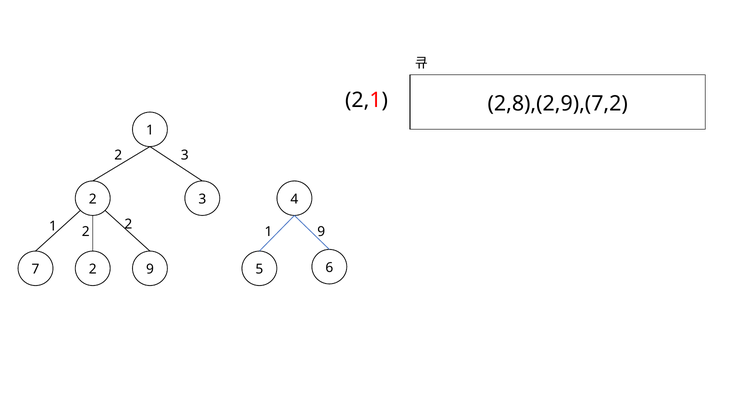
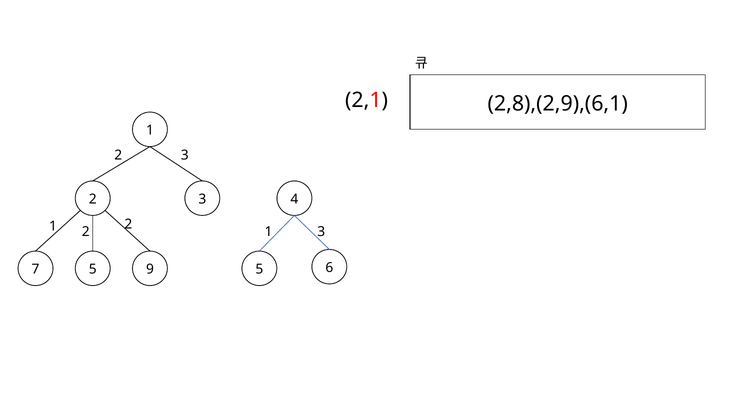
2,8),(2,9),(7,2: 2,8),(2,9),(7,2 -> 2,8),(2,9),(6,1 (558, 104)
1 9: 9 -> 3 (321, 232)
7 2: 2 -> 5 (93, 269)
